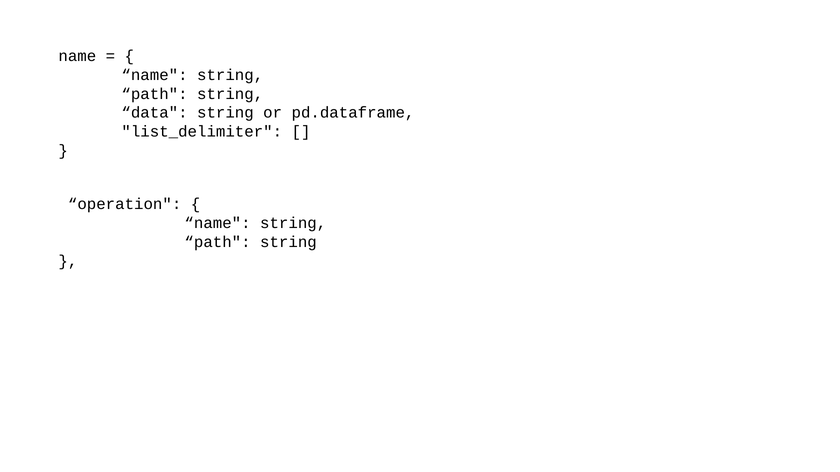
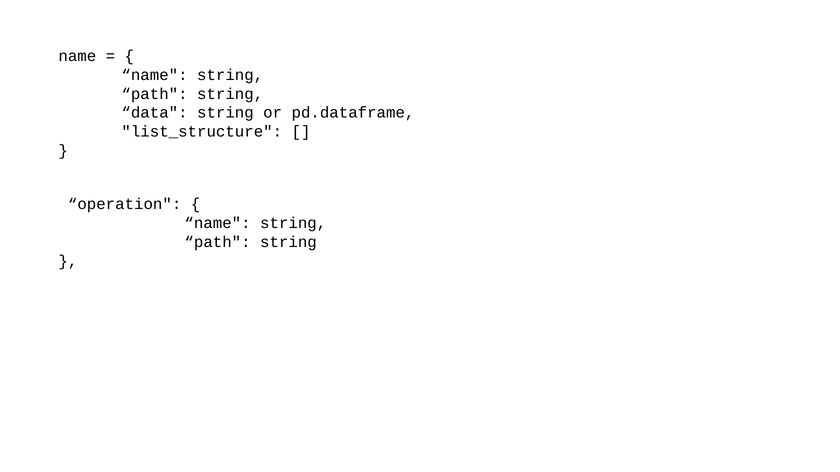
list_delimiter: list_delimiter -> list_structure (202, 132)
